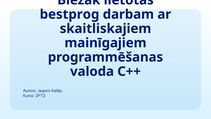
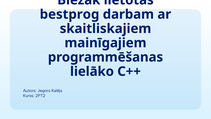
valoda: valoda -> lielāko (92, 71)
